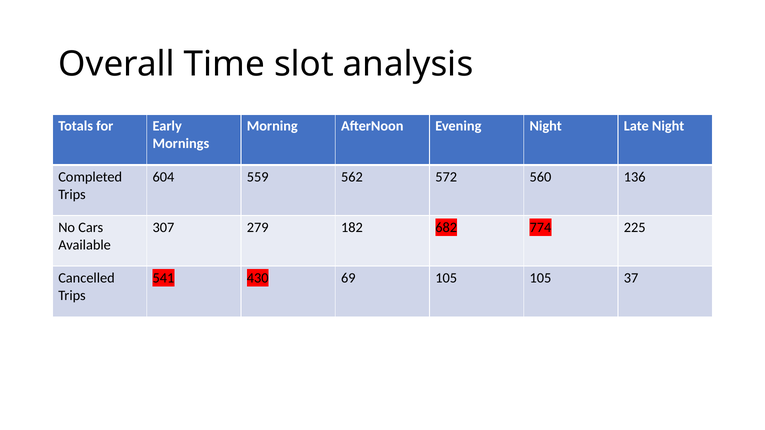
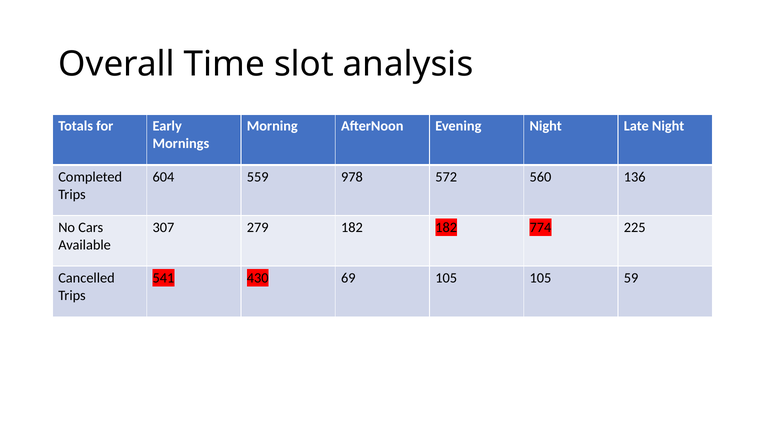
562: 562 -> 978 (352, 177)
182 682: 682 -> 182 (446, 227)
37: 37 -> 59 (631, 278)
